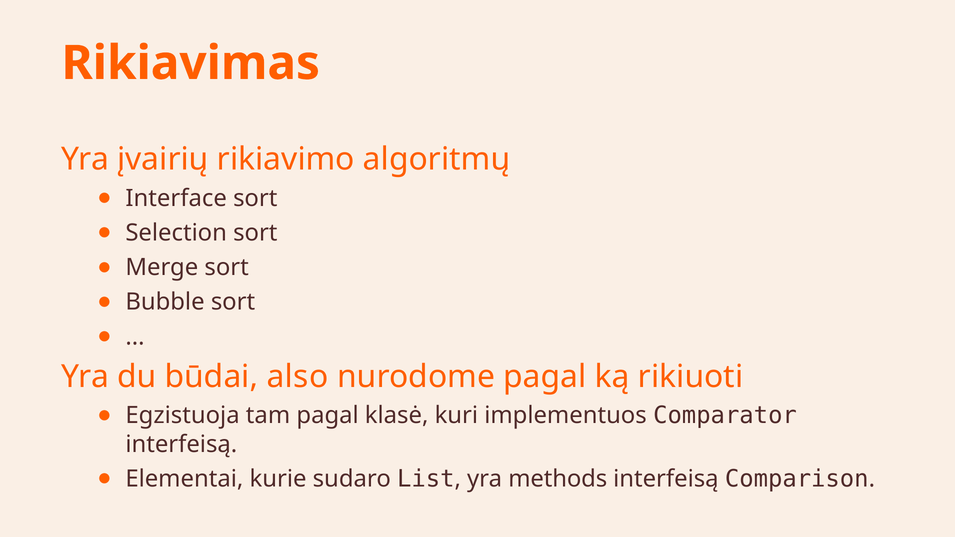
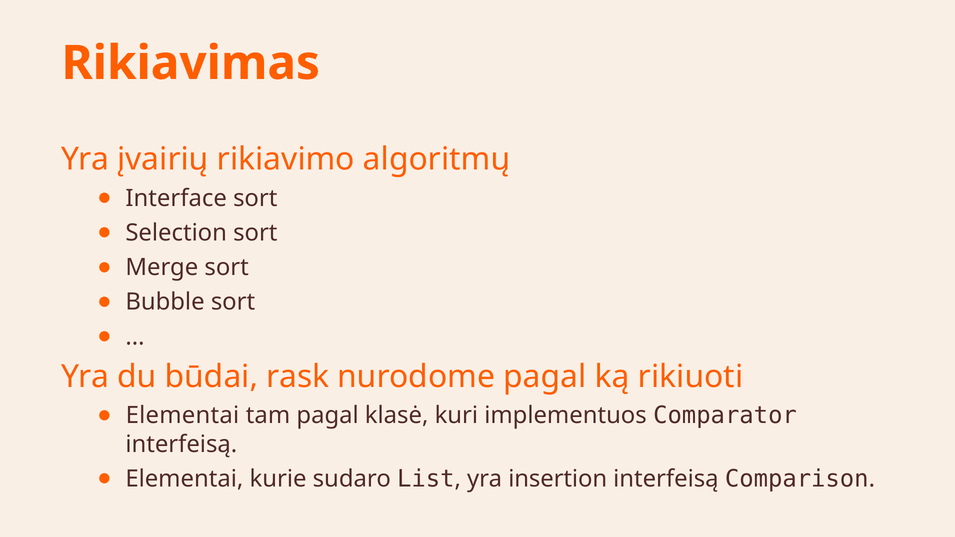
also: also -> rask (298, 377)
Egzistuoja: Egzistuoja -> Elementai (182, 416)
methods: methods -> insertion (558, 479)
